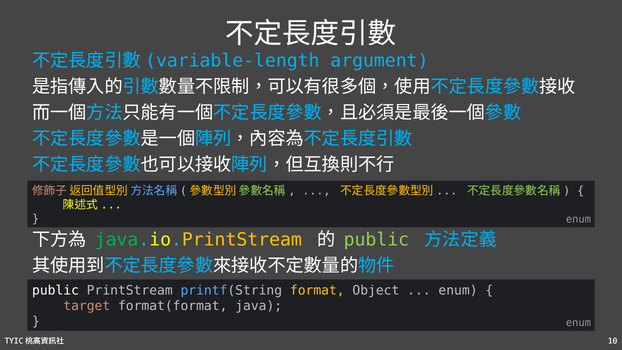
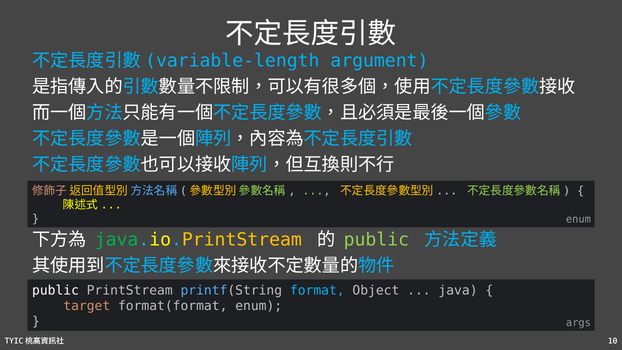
format colour: yellow -> light blue (317, 290)
enum: enum -> java (458, 290)
format(format java: java -> enum (259, 306)
enum: enum -> args (578, 323)
